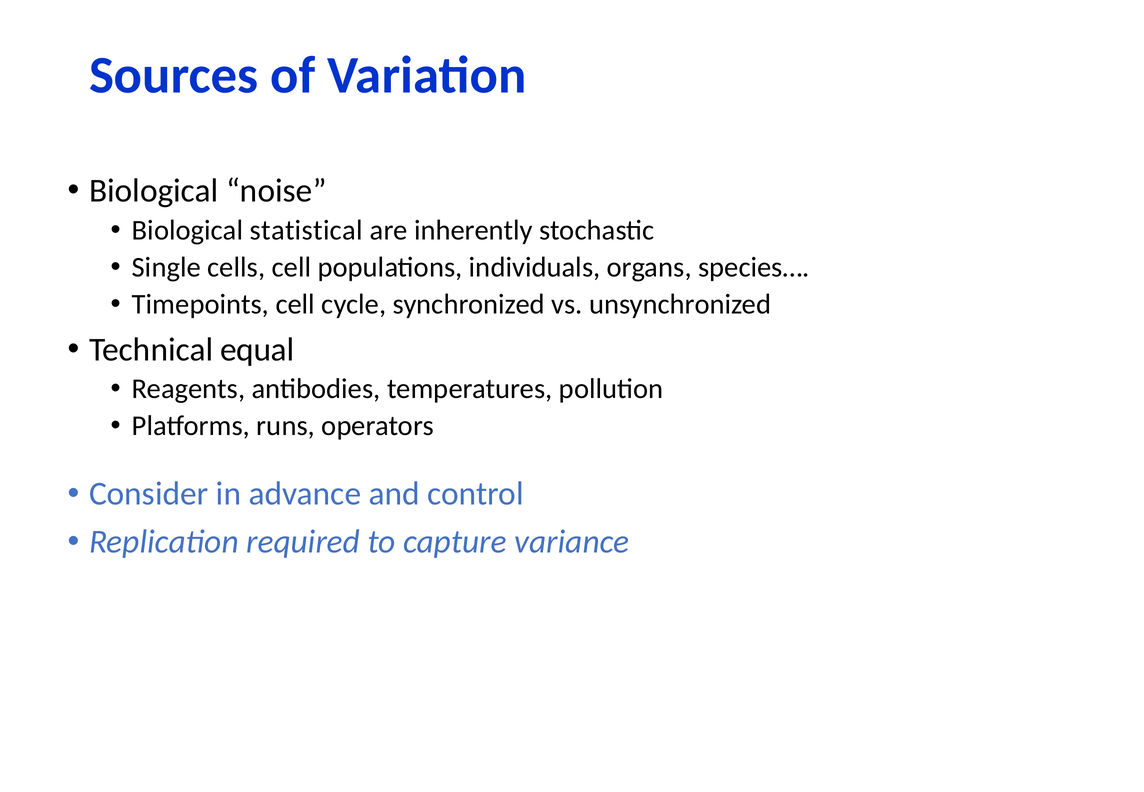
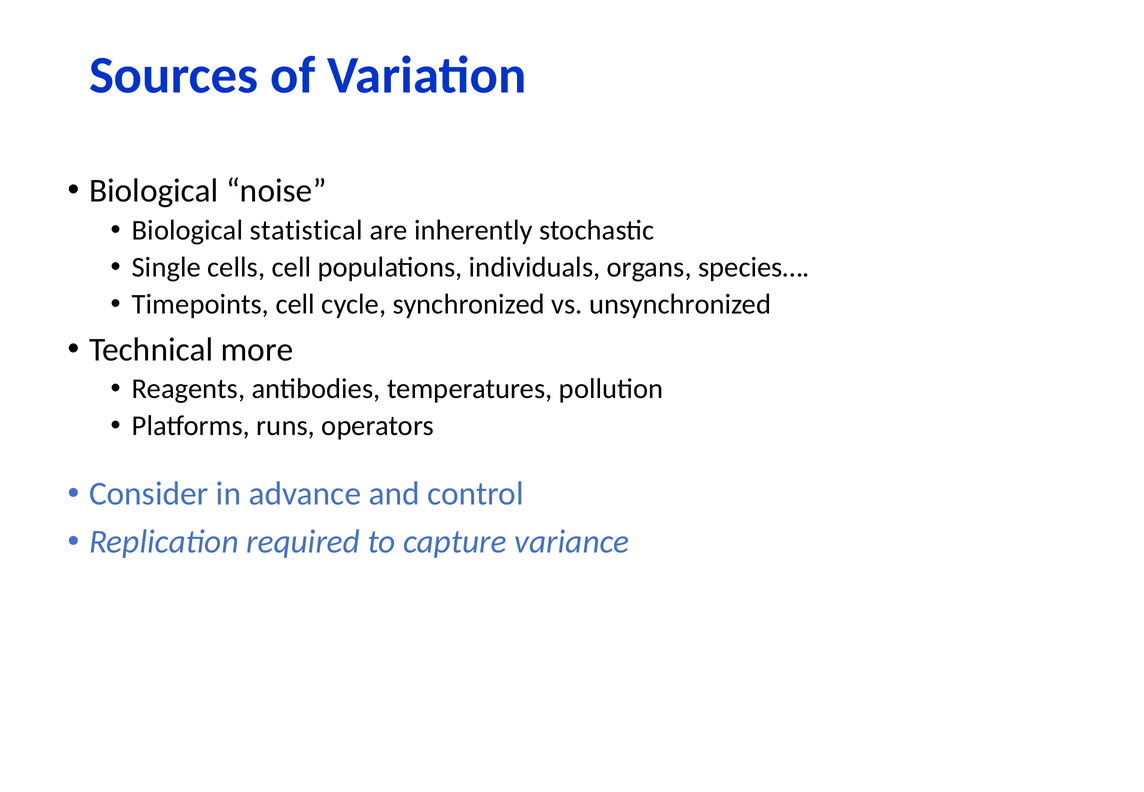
equal: equal -> more (257, 350)
